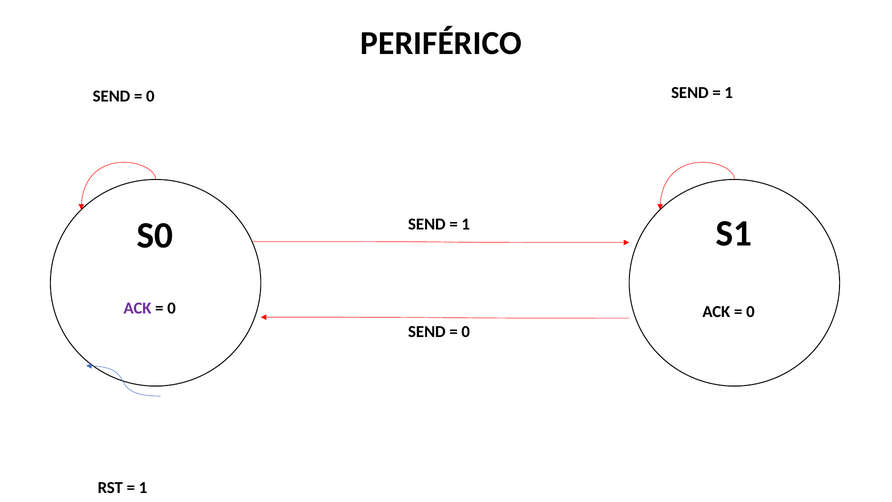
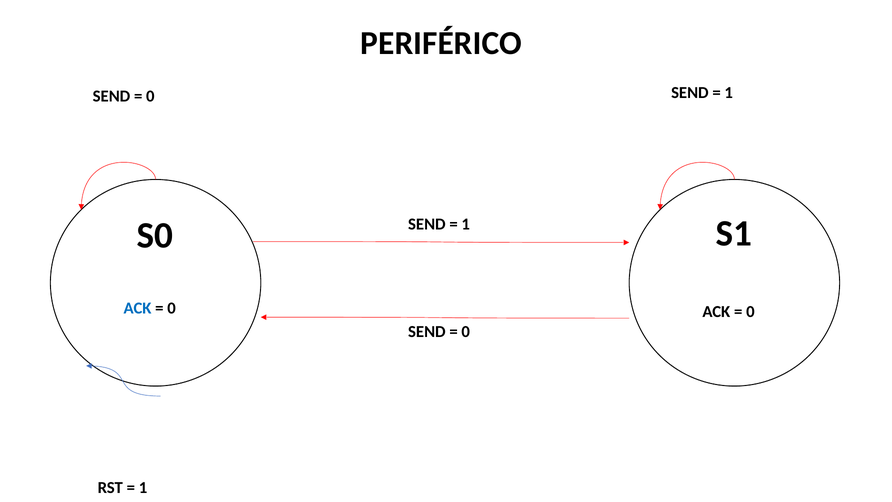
ACK colour: purple -> blue (138, 308)
